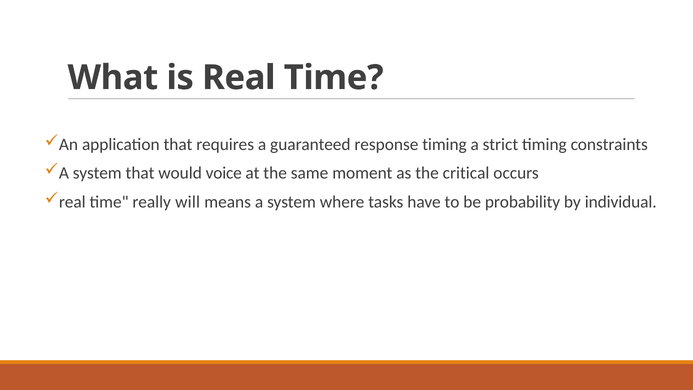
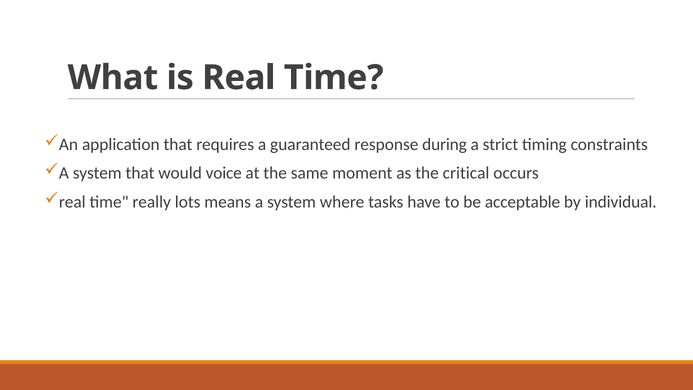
response timing: timing -> during (445, 144)
will: will -> lots (188, 202)
probability: probability -> acceptable (523, 202)
